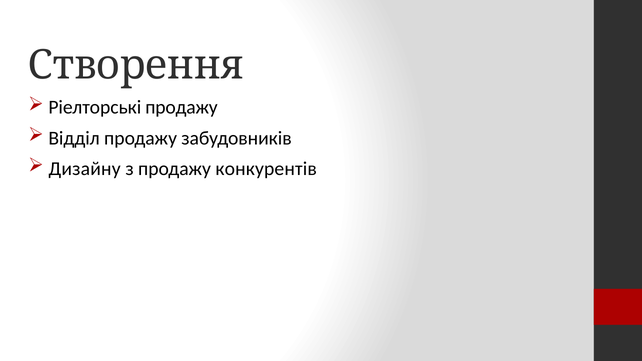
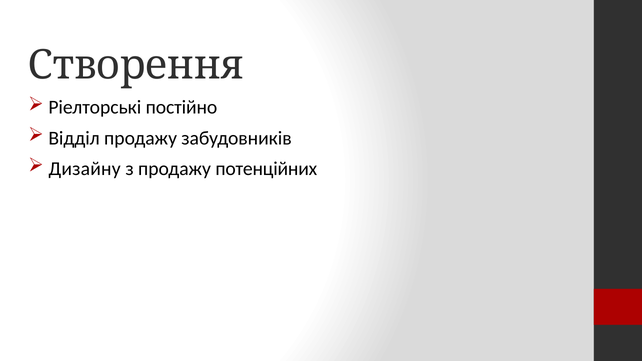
Ріелторські продажу: продажу -> постійно (181, 108)
конкурентів: конкурентів -> потенційних (266, 169)
